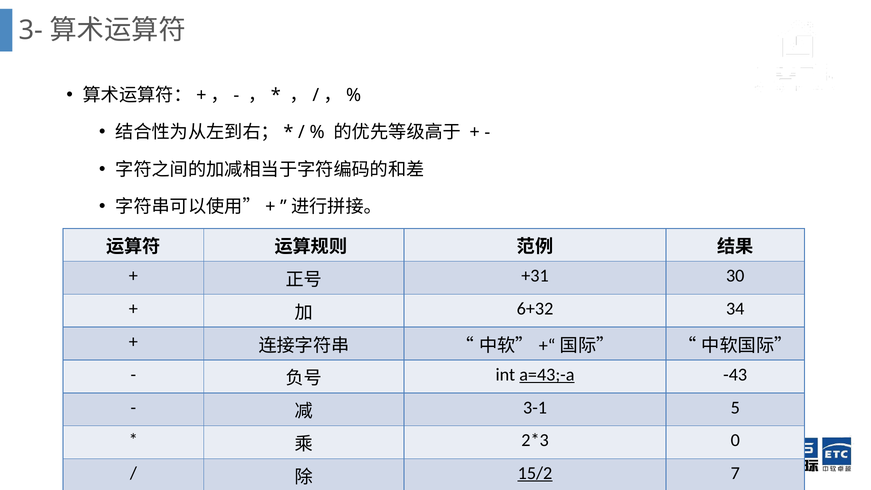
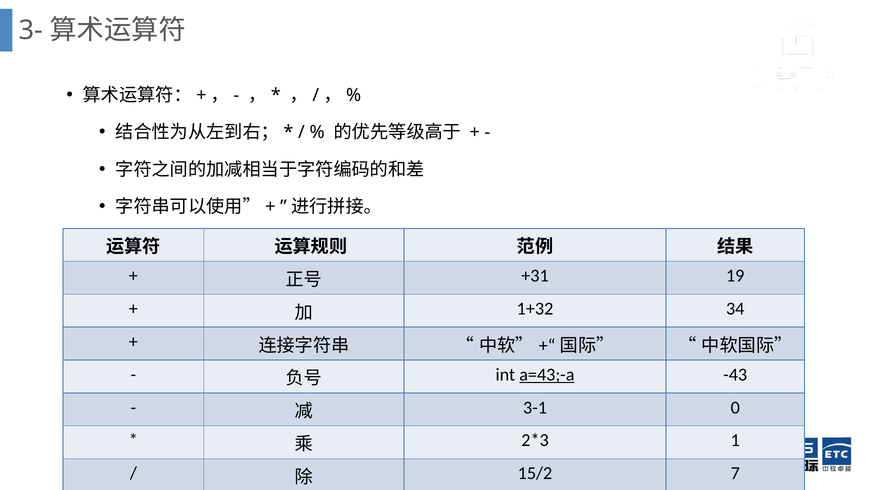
30: 30 -> 19 (735, 276)
6+32: 6+32 -> 1+32 (535, 309)
5: 5 -> 0 (735, 407)
0: 0 -> 1 (735, 440)
15/2 underline: present -> none (535, 473)
